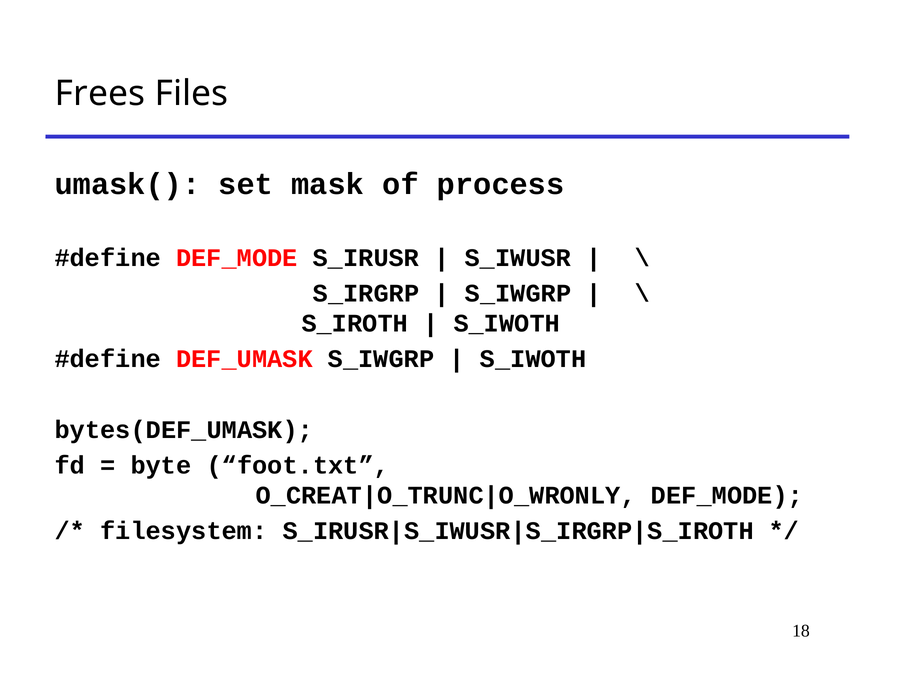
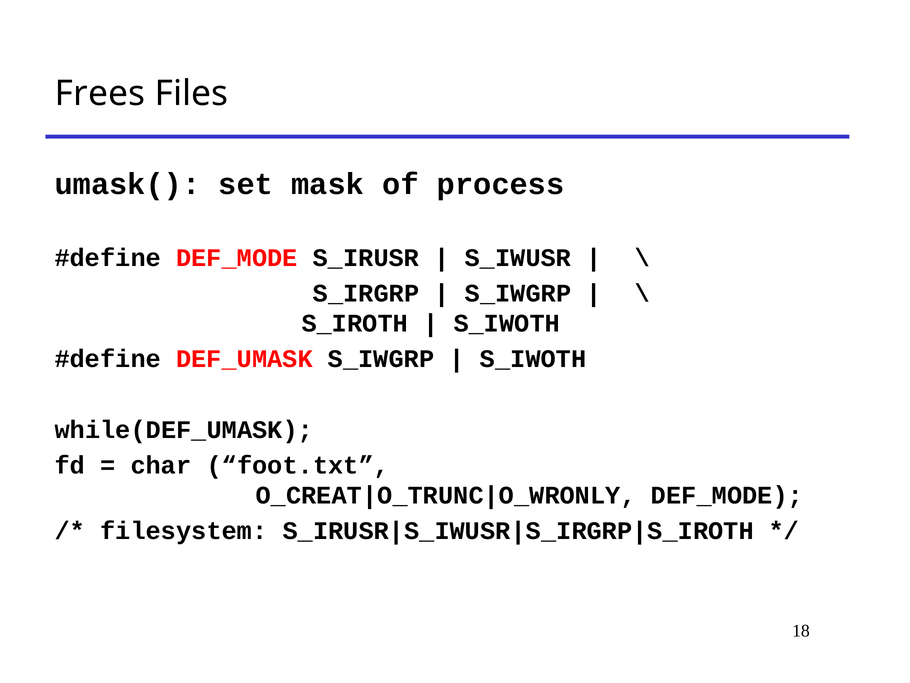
bytes(DEF_UMASK: bytes(DEF_UMASK -> while(DEF_UMASK (184, 430)
byte: byte -> char (161, 465)
